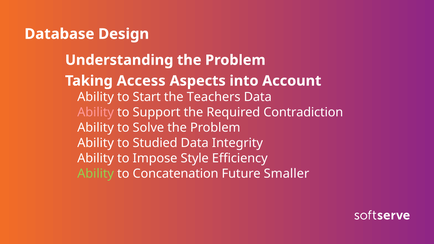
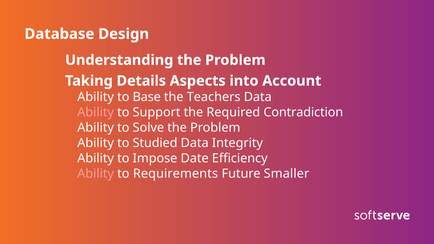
Access: Access -> Details (141, 81)
Start: Start -> Base (147, 97)
Style: Style -> Date (195, 158)
Ability colour: light green -> pink (96, 174)
Concatenation: Concatenation -> Requirements (175, 174)
